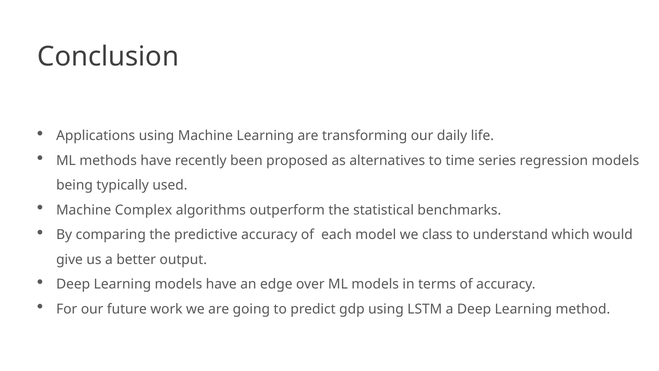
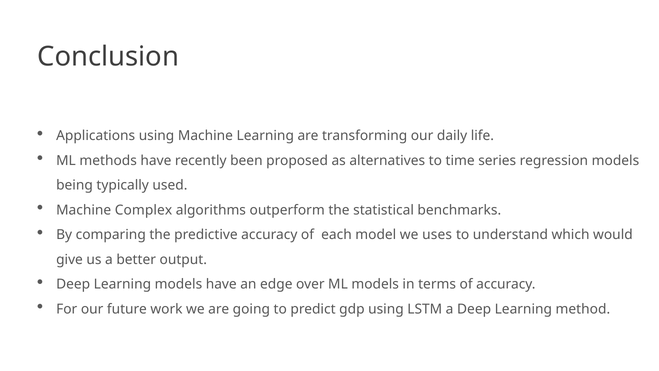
class: class -> uses (437, 235)
